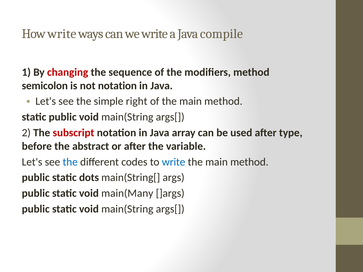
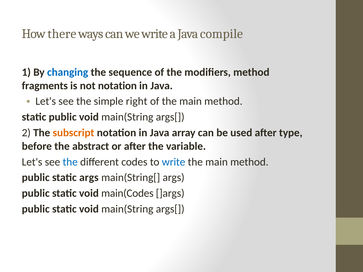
How write: write -> there (62, 34)
changing colour: red -> blue (68, 72)
semicolon: semicolon -> fragments (45, 86)
subscript colour: red -> orange (74, 133)
static dots: dots -> args (89, 178)
main(Many: main(Many -> main(Codes (127, 193)
